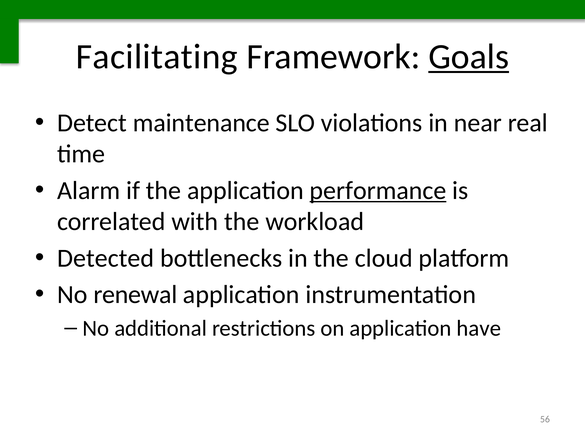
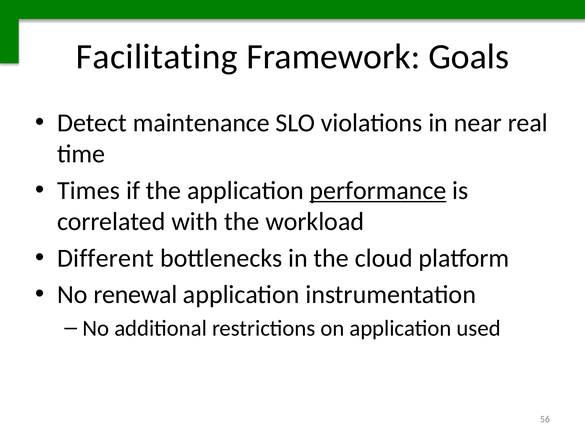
Goals underline: present -> none (469, 57)
Alarm: Alarm -> Times (89, 190)
Detected: Detected -> Different (105, 258)
have: have -> used (479, 328)
